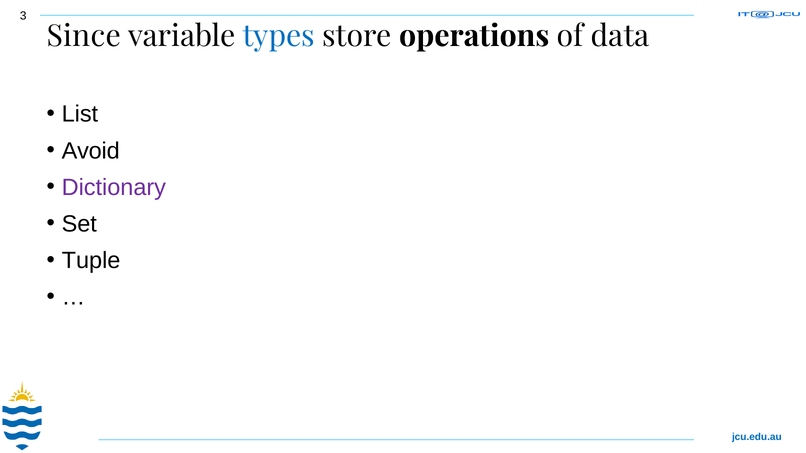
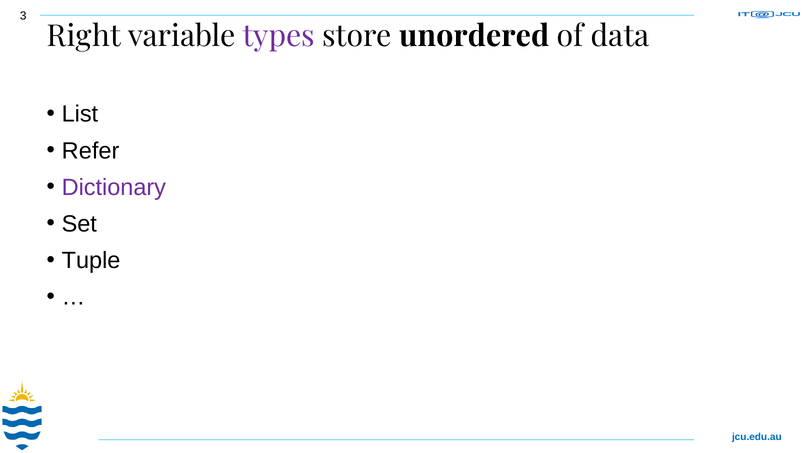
Since: Since -> Right (84, 36)
types colour: blue -> purple (279, 36)
operations: operations -> unordered (474, 36)
Avoid: Avoid -> Refer (91, 151)
